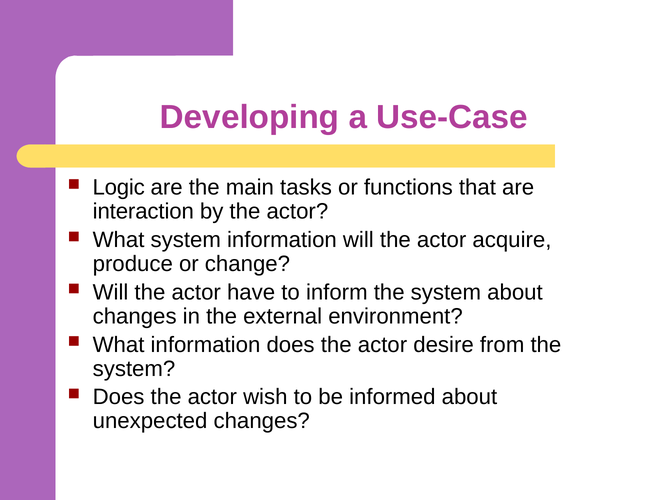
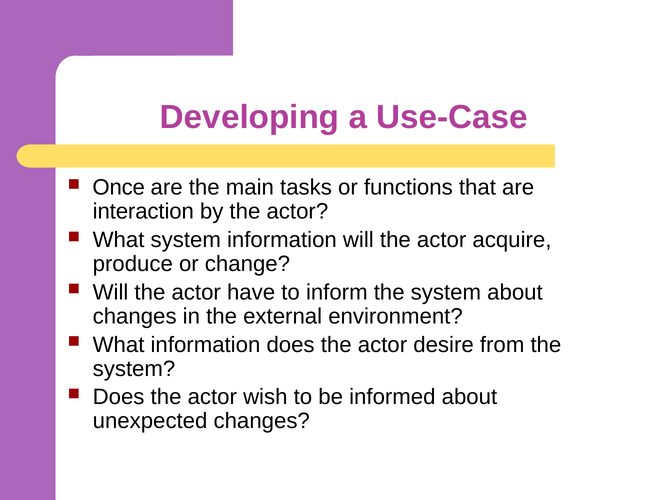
Logic: Logic -> Once (119, 187)
